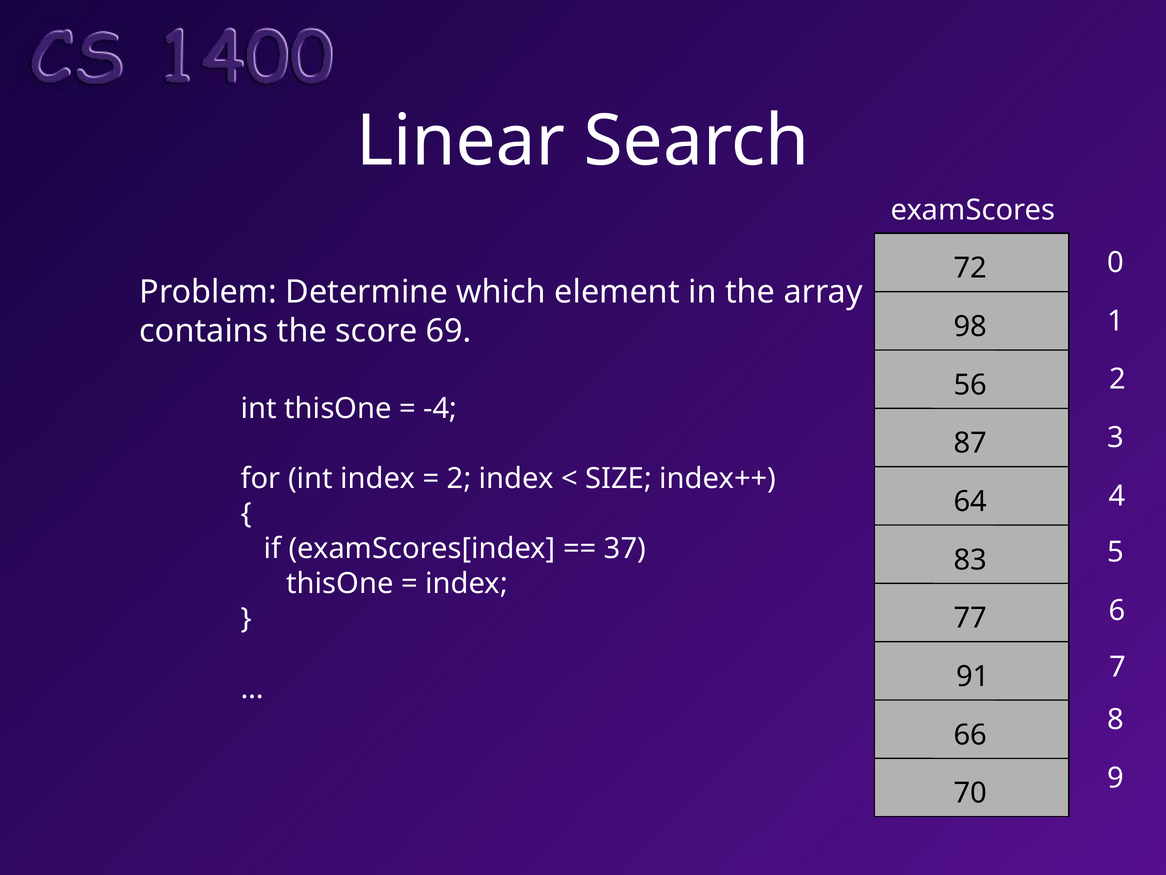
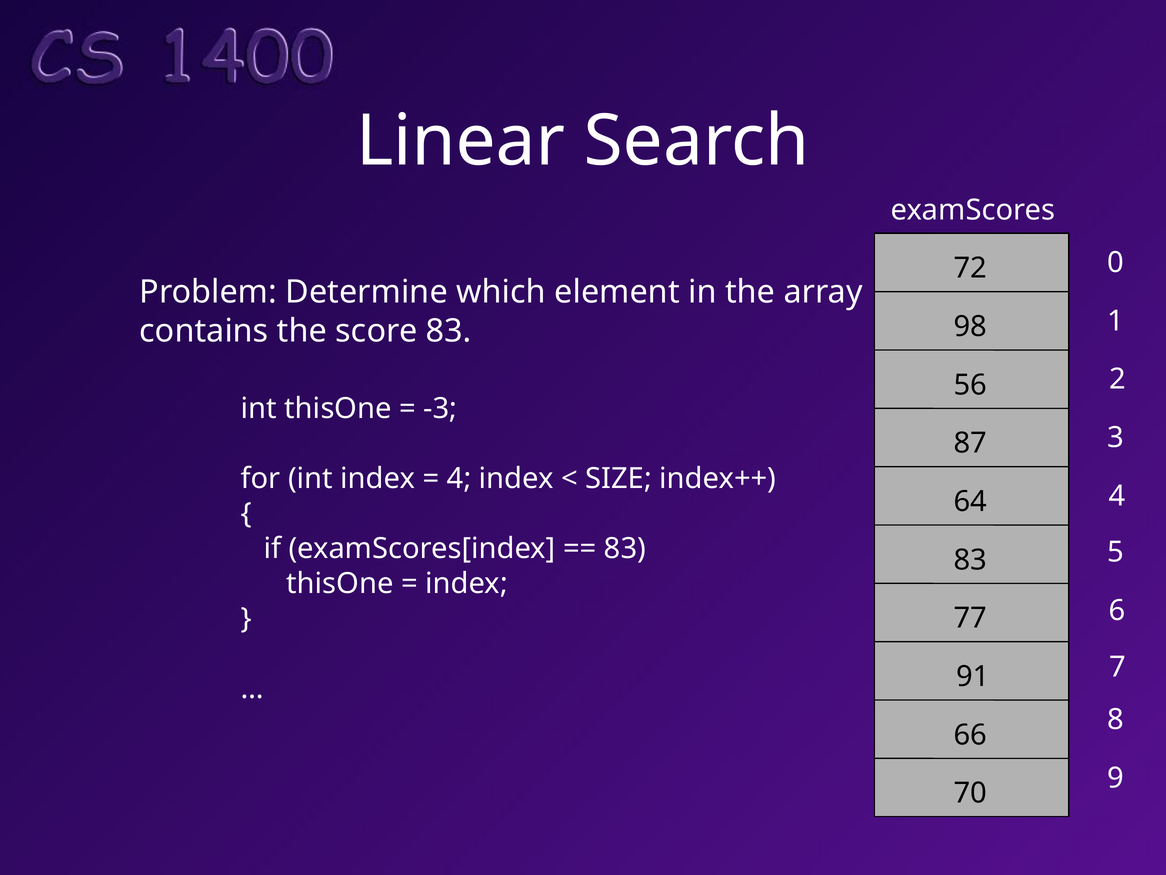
score 69: 69 -> 83 (449, 331)
-4: -4 -> -3 (440, 408)
2: 2 -> 4 (459, 478)
37: 37 -> 83 (625, 548)
